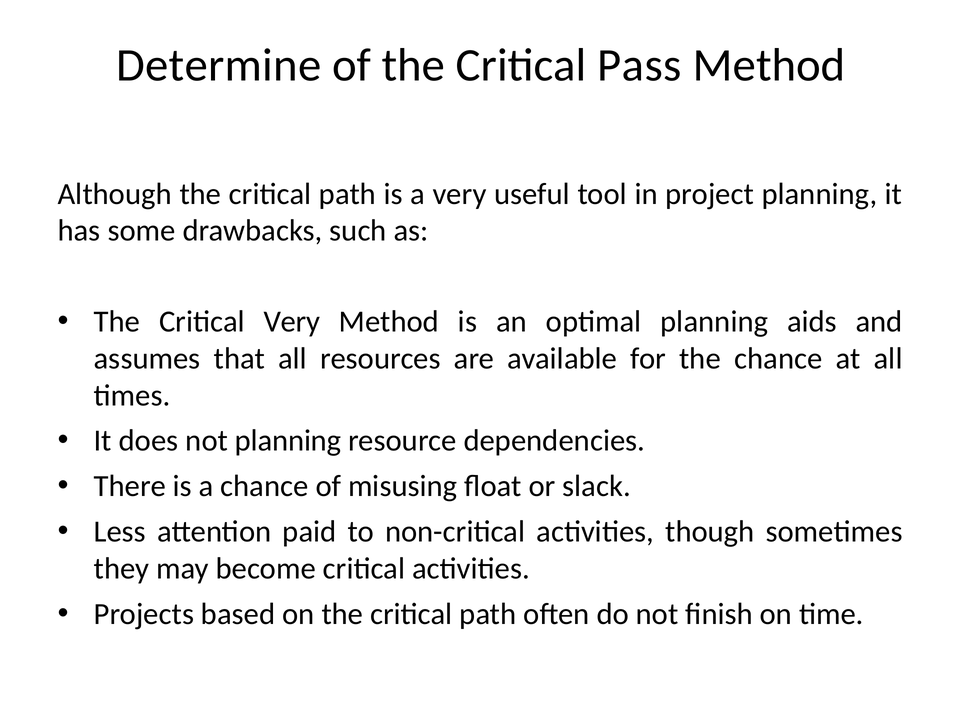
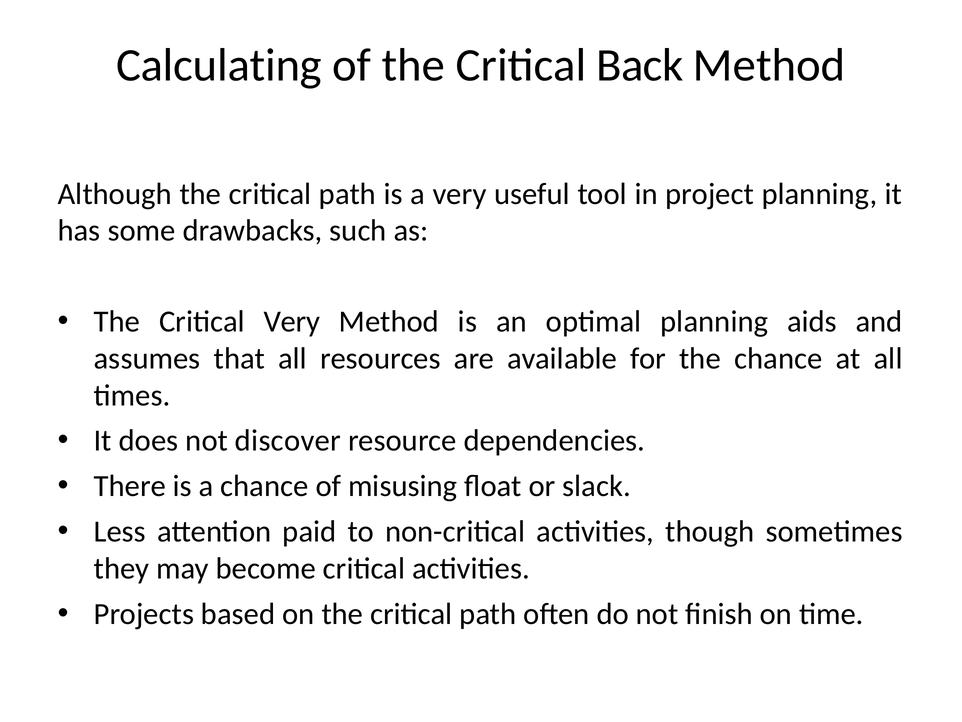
Determine: Determine -> Calculating (219, 65)
Pass: Pass -> Back (640, 65)
not planning: planning -> discover (288, 441)
